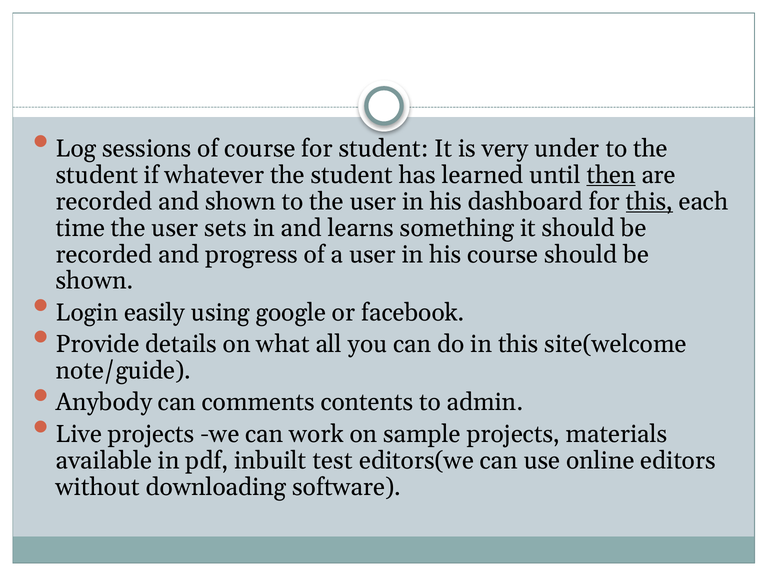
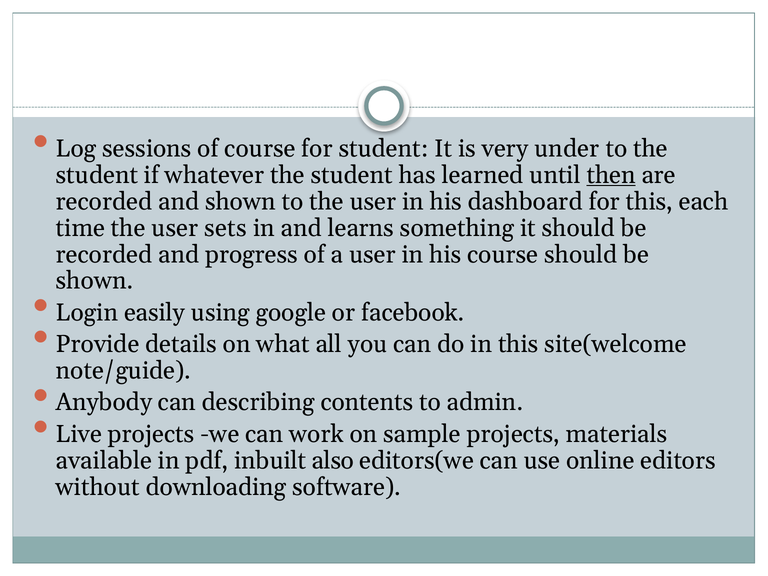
this underline: present -> none (649, 201)
comments: comments -> describing (258, 402)
test: test -> also (333, 461)
